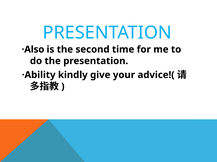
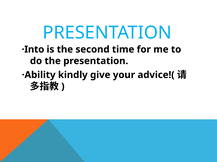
·Also: ·Also -> ·Into (33, 50)
